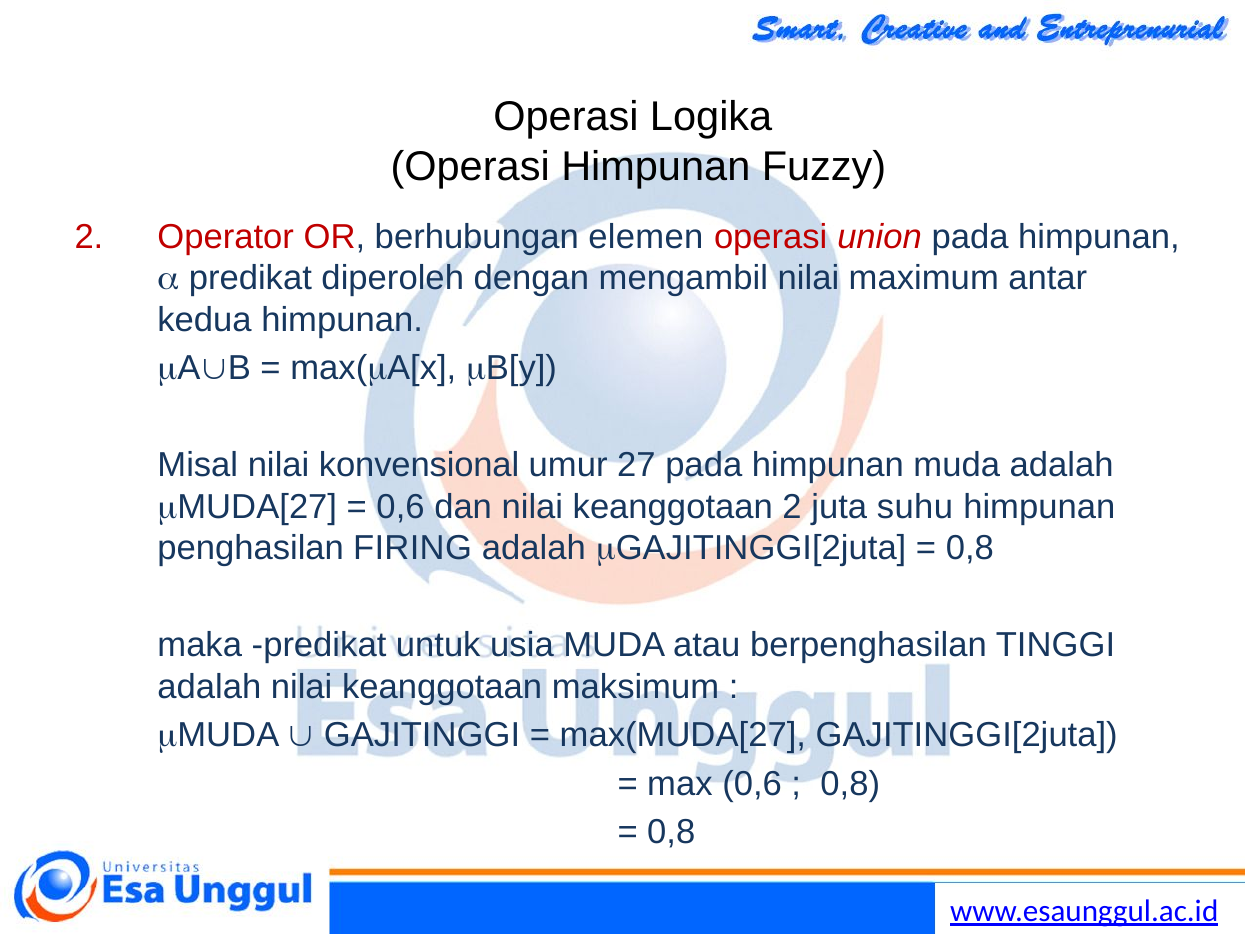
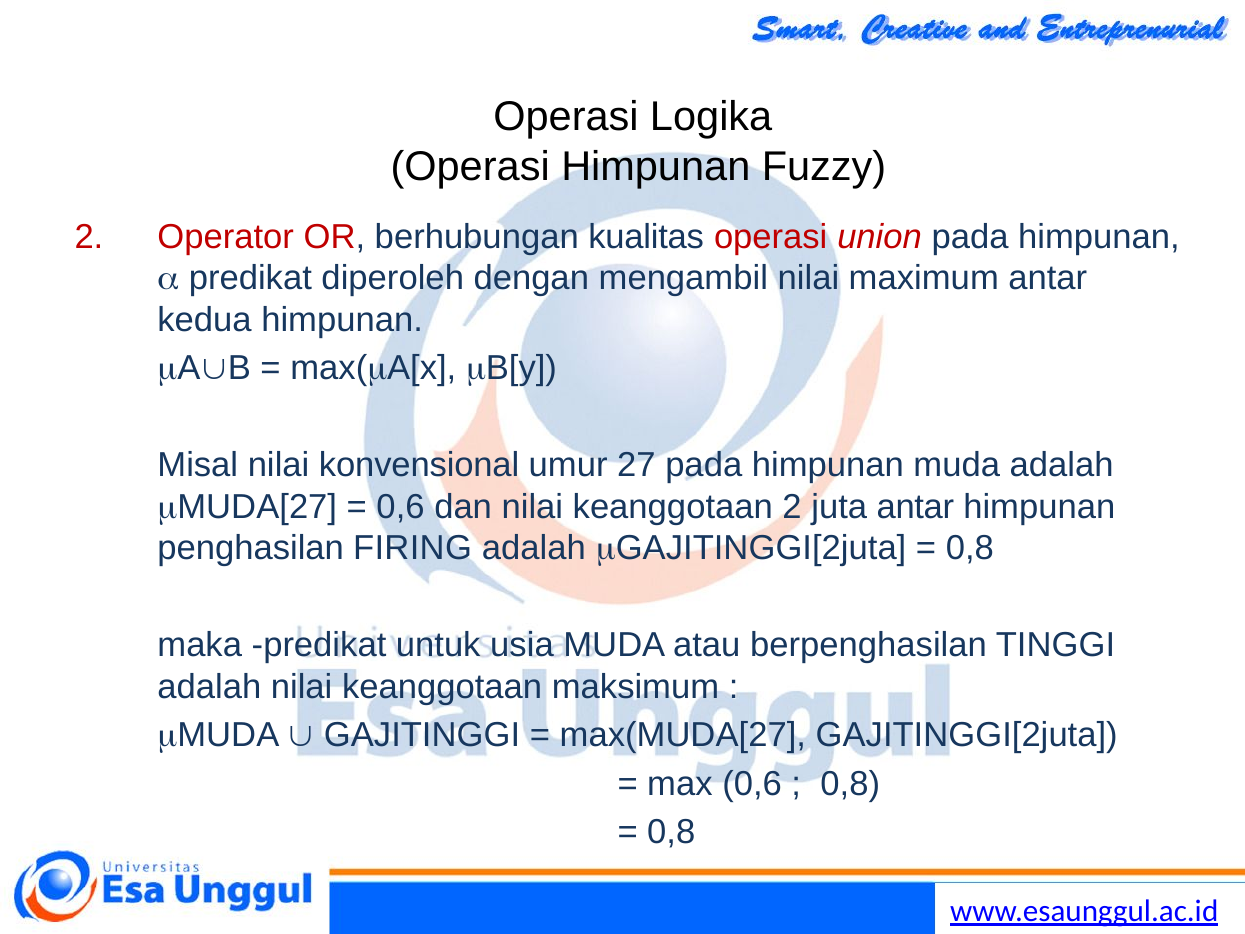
elemen: elemen -> kualitas (646, 237)
juta suhu: suhu -> antar (915, 507)
